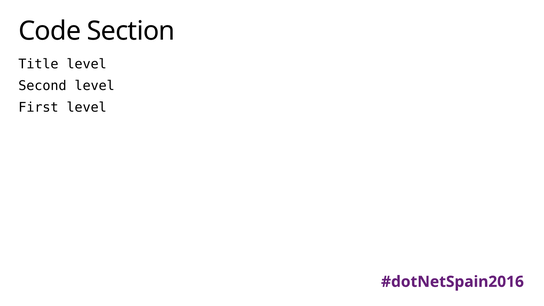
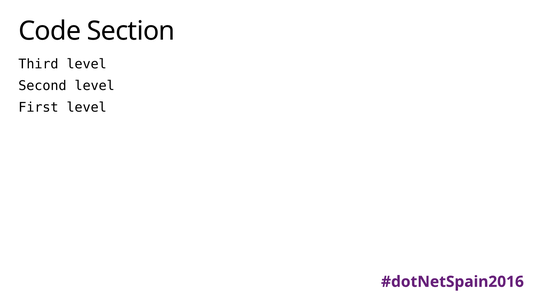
Title: Title -> Third (38, 64)
